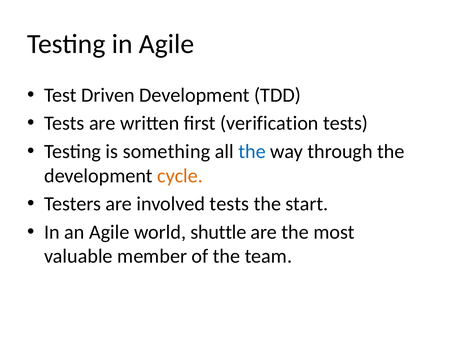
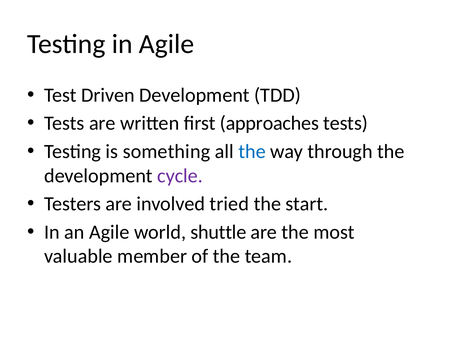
verification: verification -> approaches (269, 123)
cycle colour: orange -> purple (180, 176)
involved tests: tests -> tried (229, 204)
